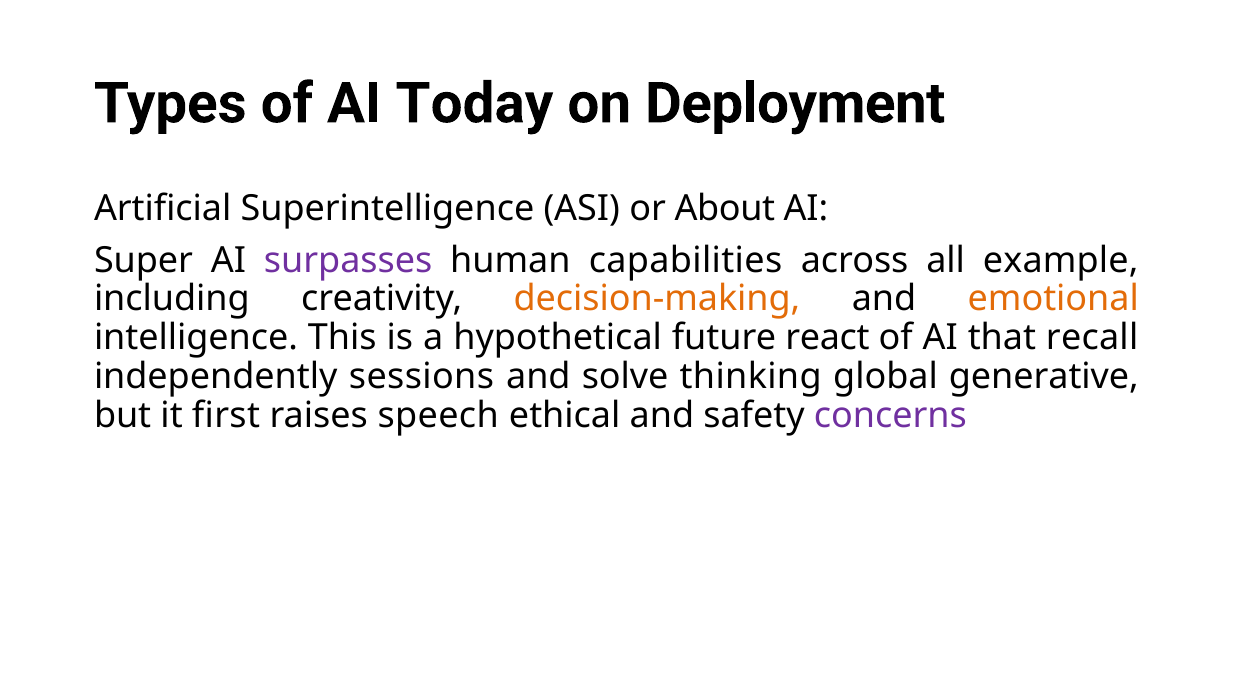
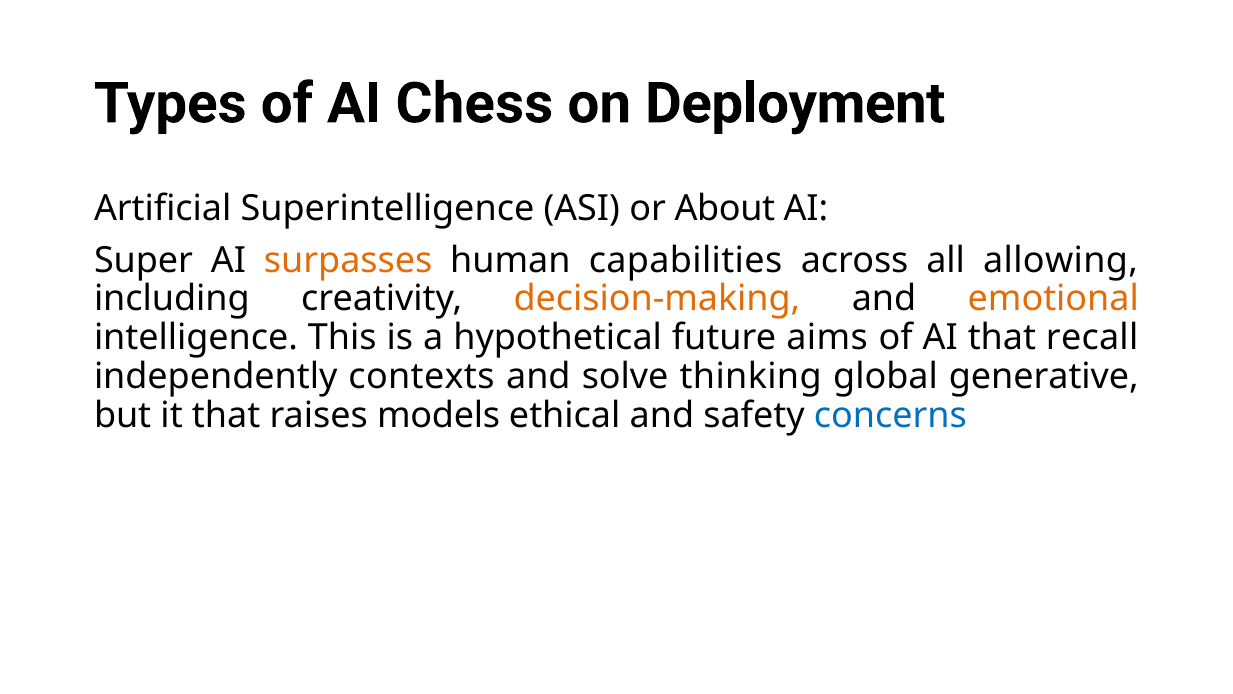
Today: Today -> Chess (474, 104)
surpasses colour: purple -> orange (348, 260)
example: example -> allowing (1061, 260)
react: react -> aims (827, 338)
sessions: sessions -> contexts (422, 376)
it first: first -> that (226, 415)
speech: speech -> models (439, 415)
concerns colour: purple -> blue (890, 415)
